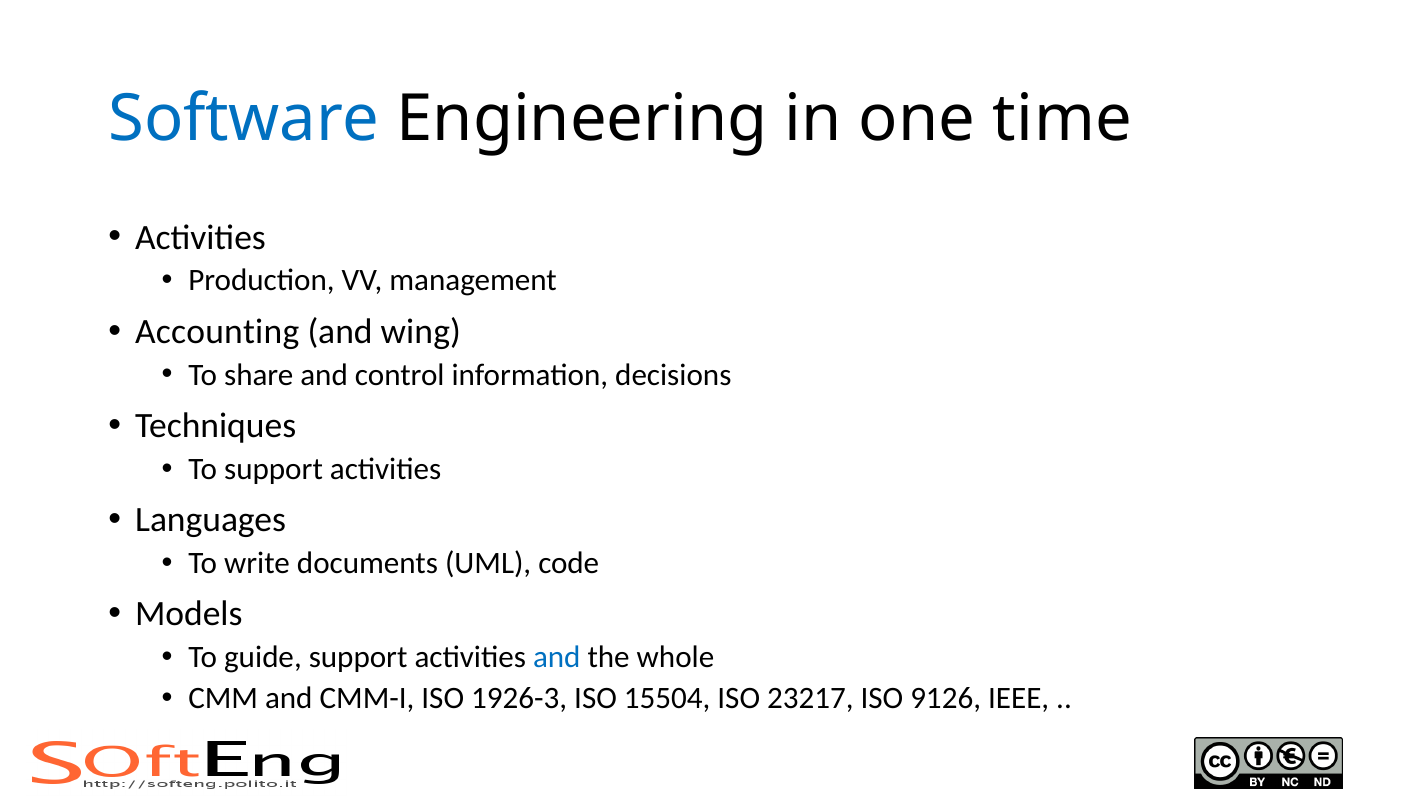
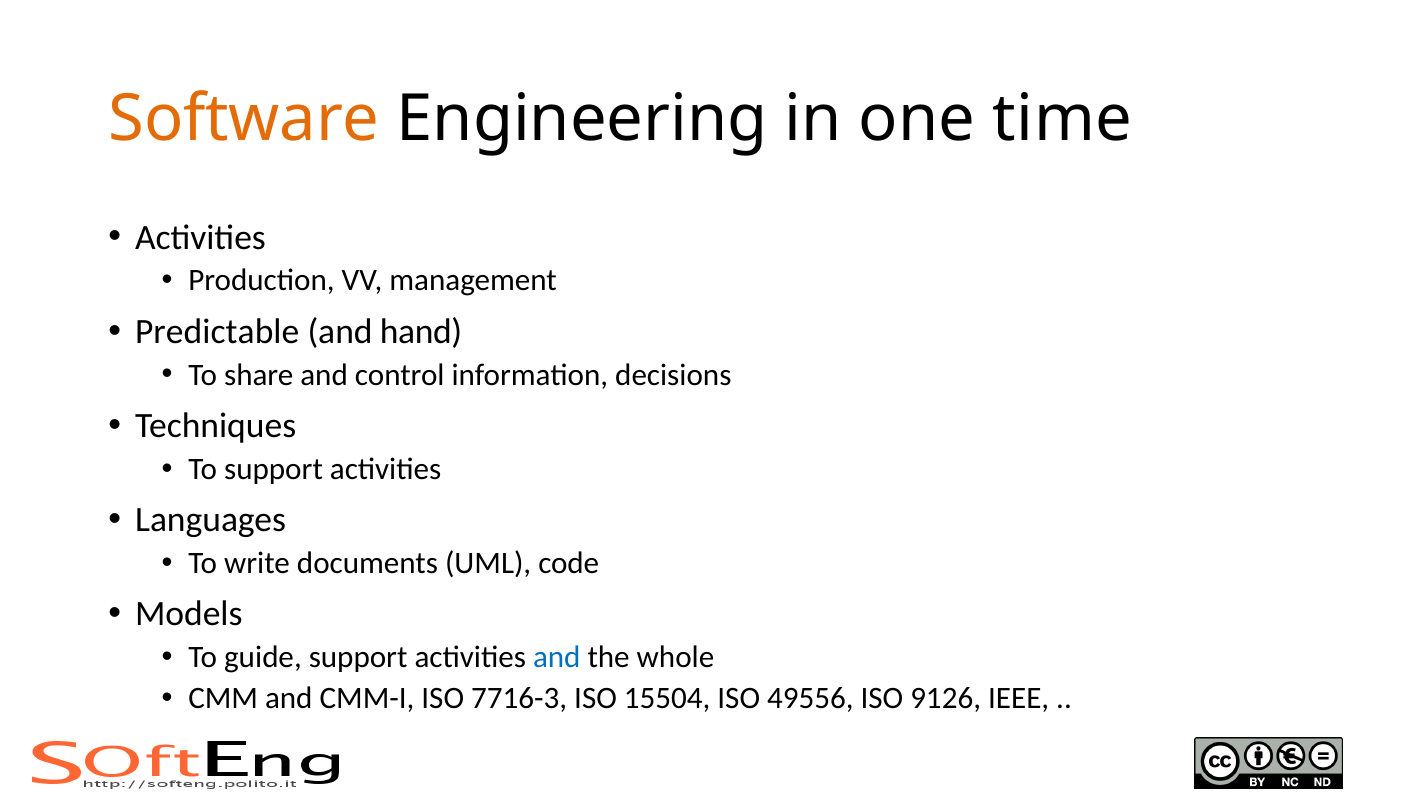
Software colour: blue -> orange (244, 119)
Accounting: Accounting -> Predictable (217, 331)
wing: wing -> hand (421, 331)
1926-3: 1926-3 -> 7716-3 (519, 698)
23217: 23217 -> 49556 (810, 698)
